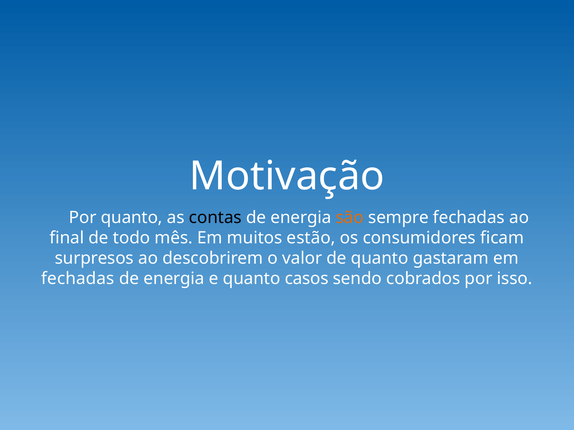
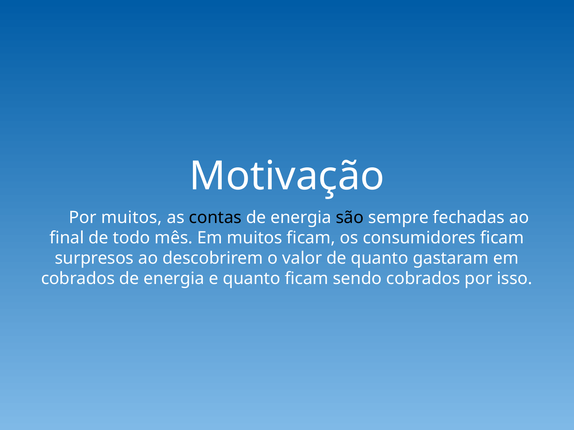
Por quanto: quanto -> muitos (132, 218)
são colour: orange -> black (350, 218)
muitos estão: estão -> ficam (311, 238)
fechadas: fechadas -> cobrados (78, 279)
quanto casos: casos -> ficam (307, 279)
